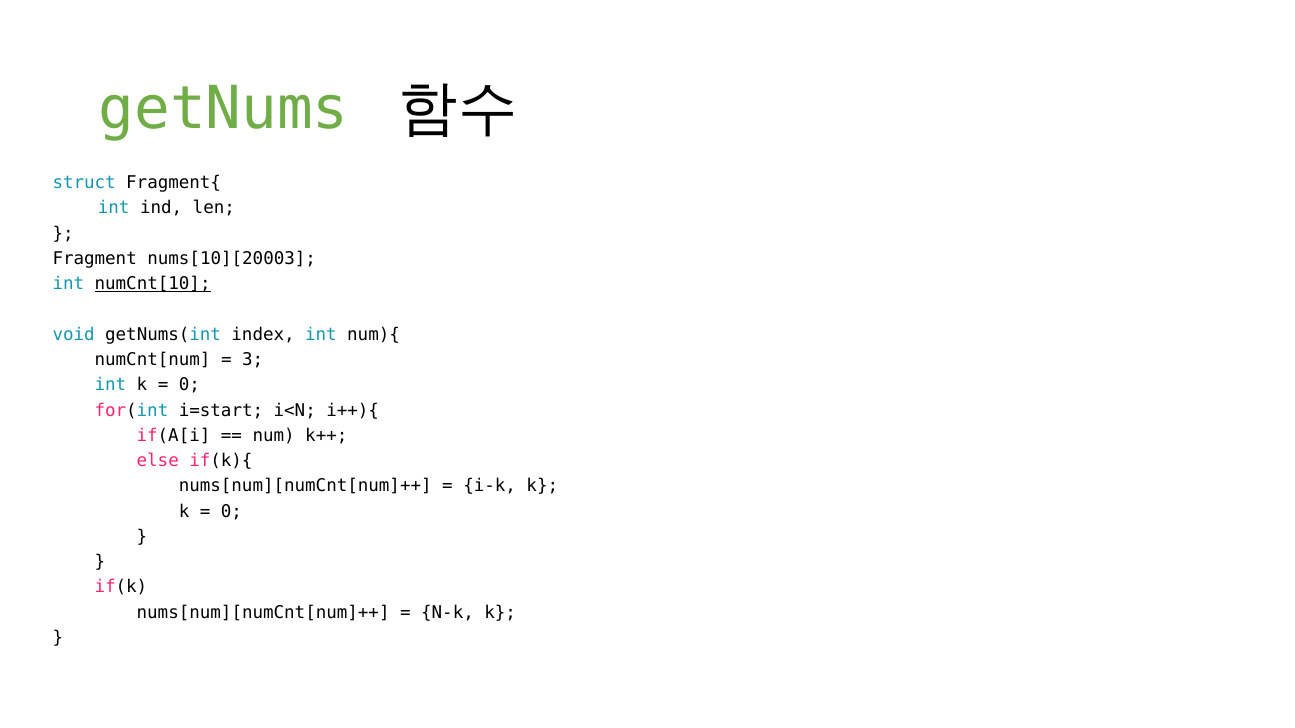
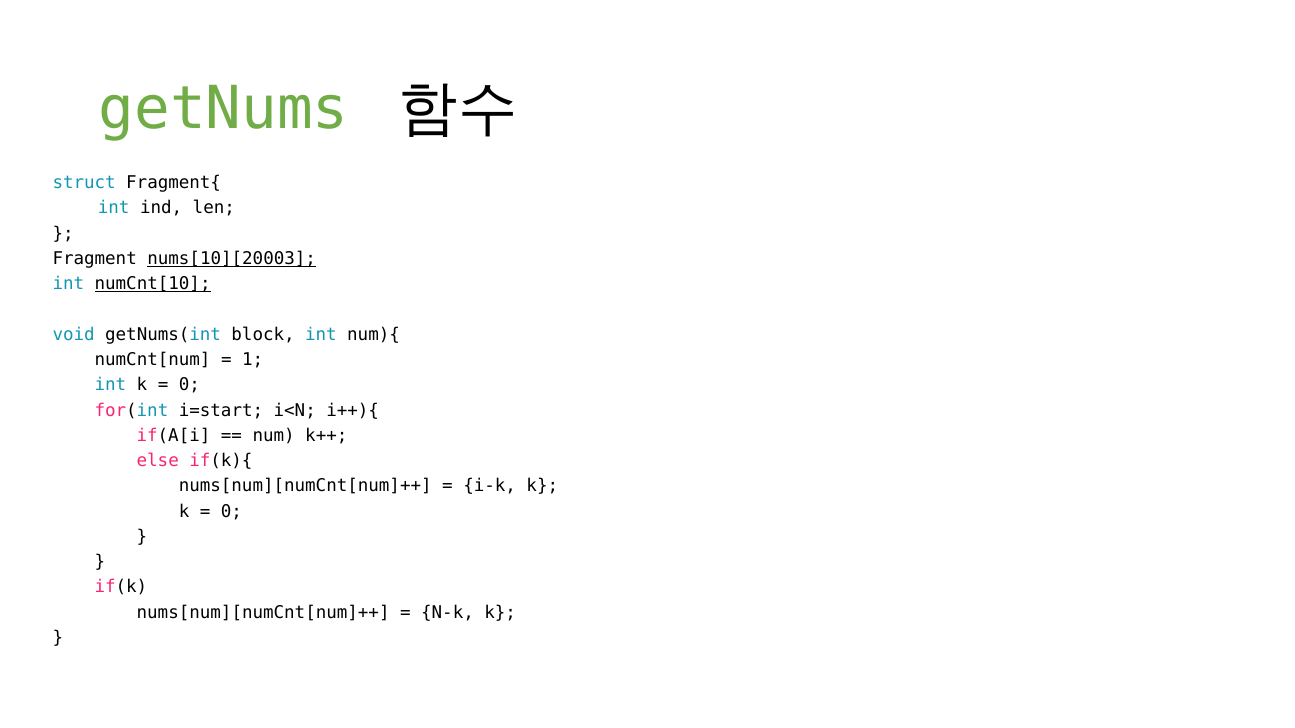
nums[10][20003 underline: none -> present (232, 259)
index: index -> block (263, 335)
3: 3 -> 1 (253, 360)
